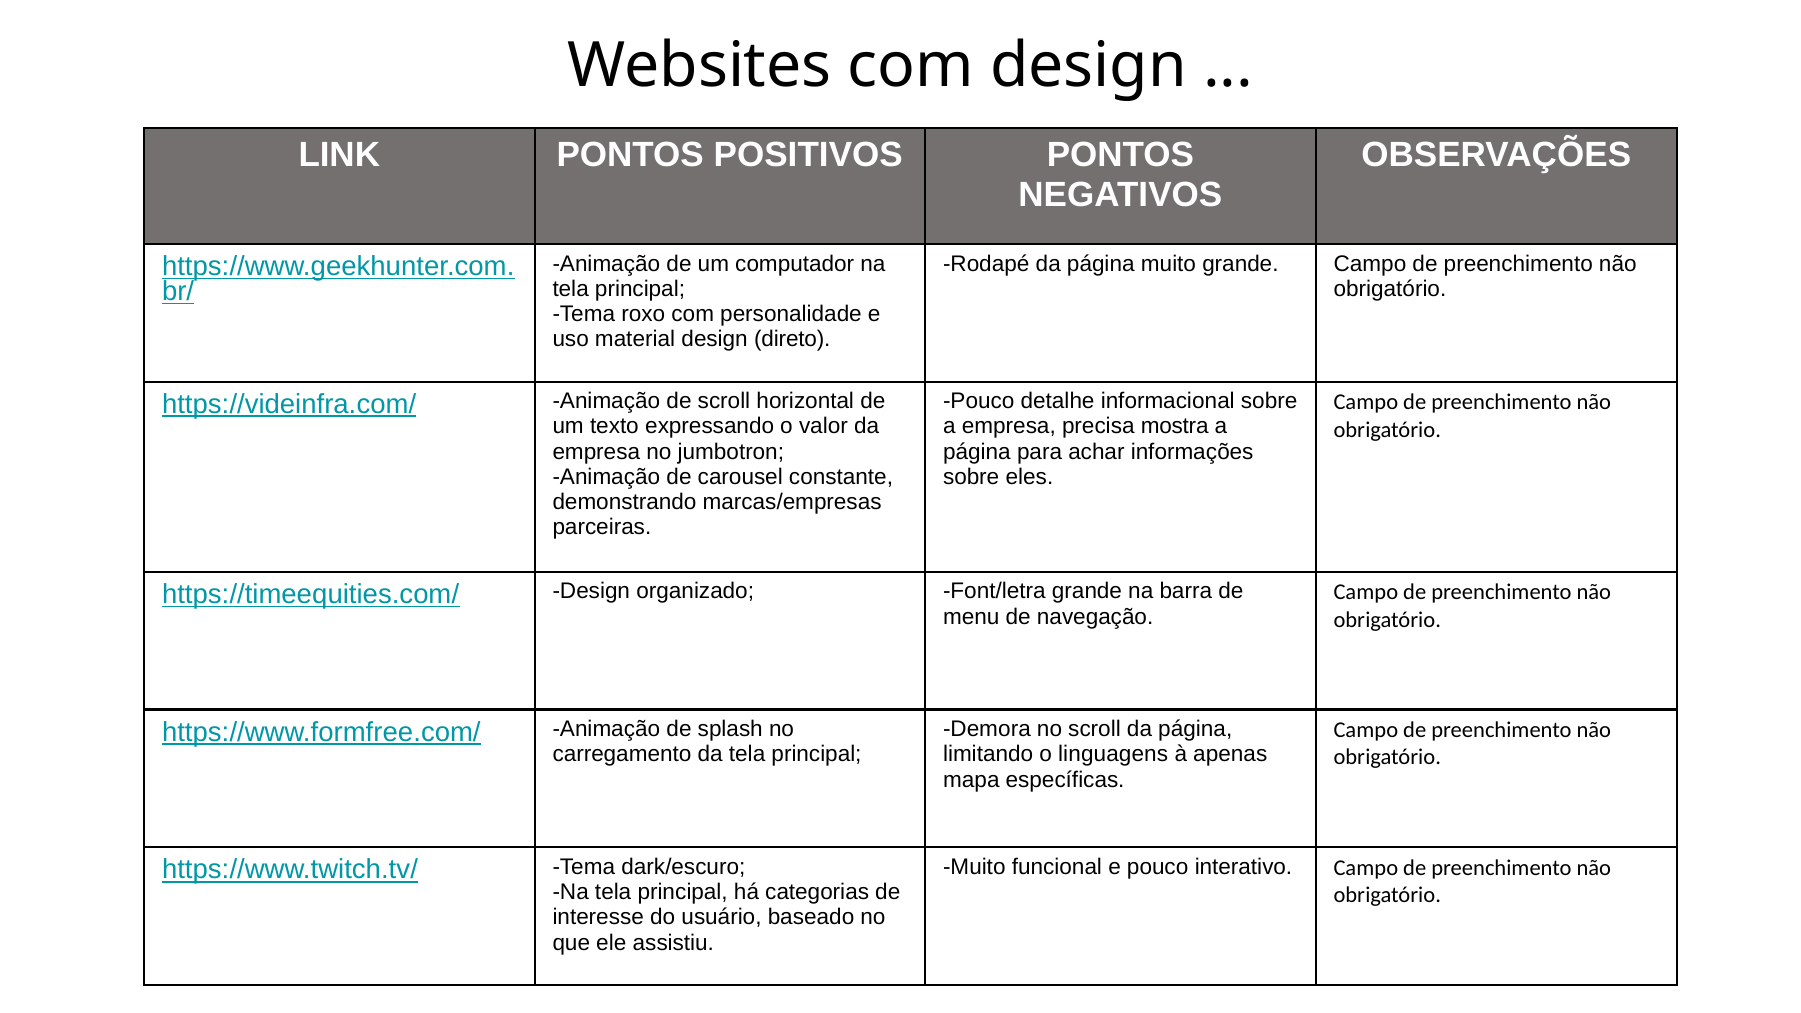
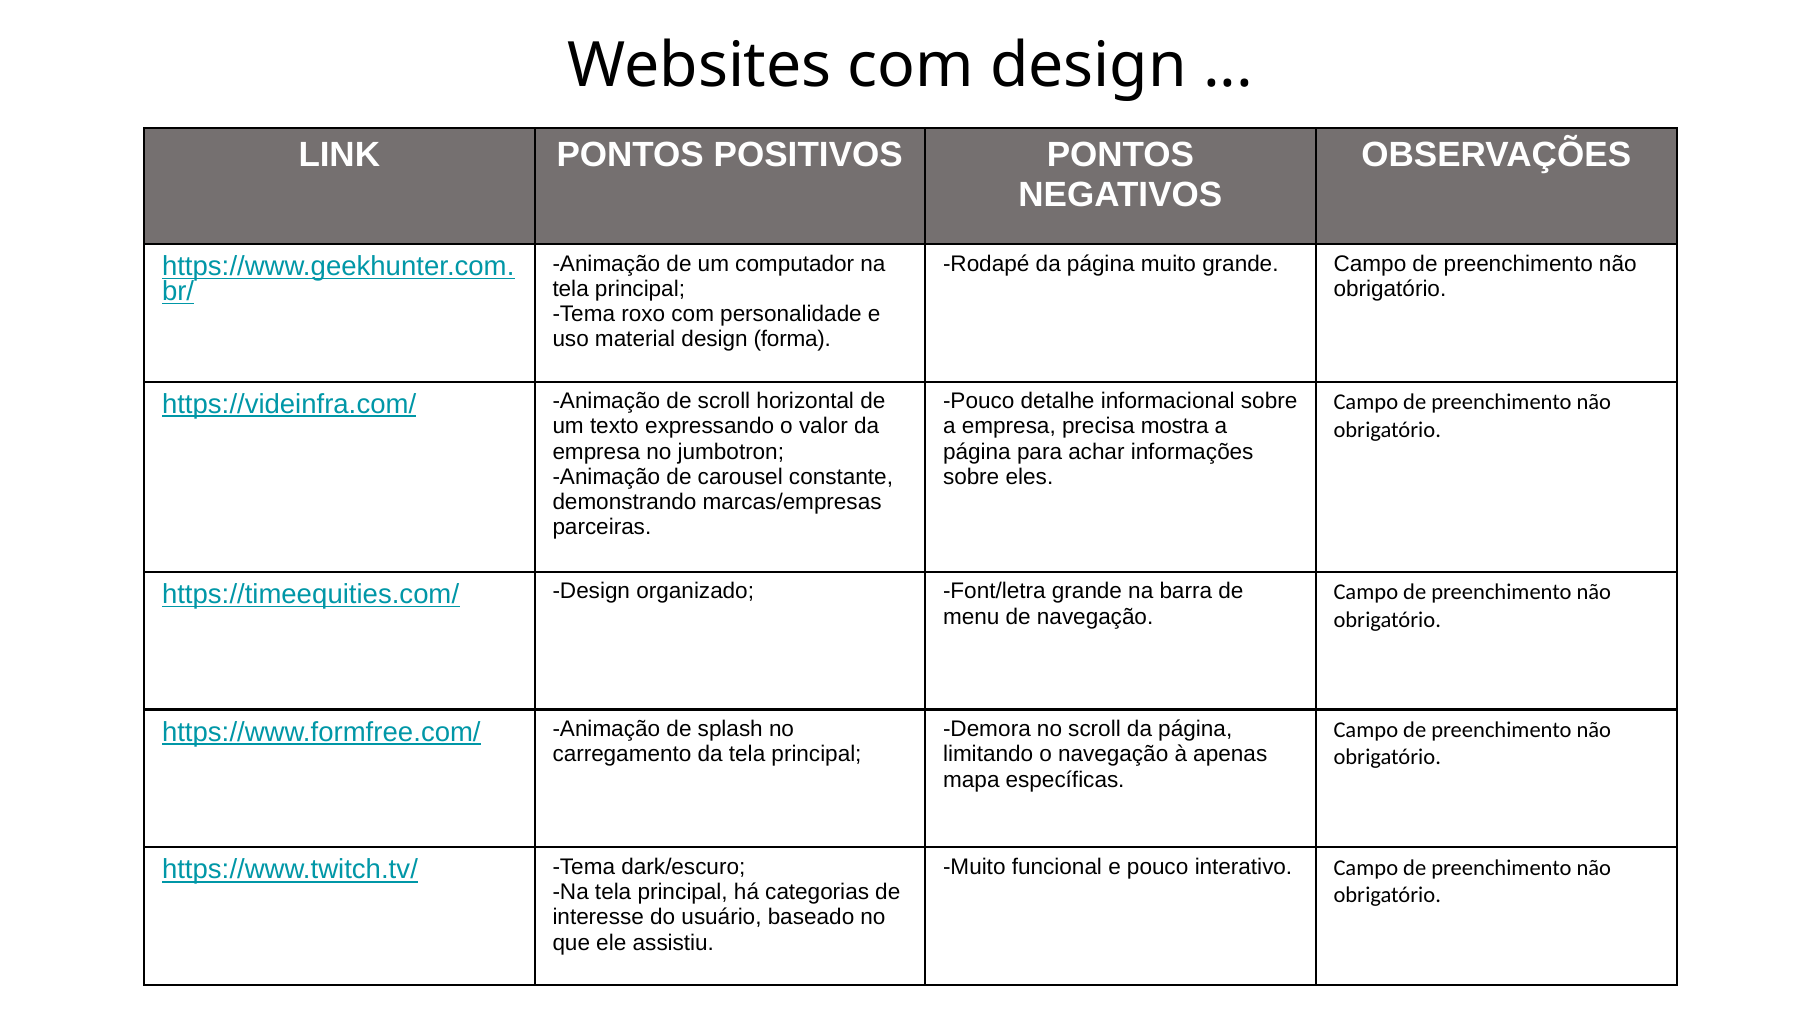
direto: direto -> forma (792, 339)
o linguagens: linguagens -> navegação (1113, 755)
